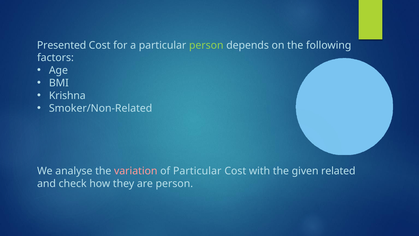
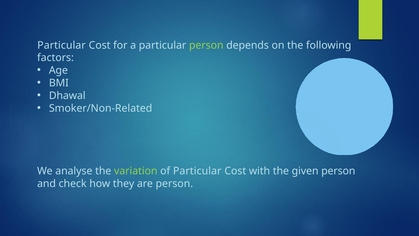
Presented: Presented -> Particular (62, 45)
Krishna: Krishna -> Dhawal (67, 95)
variation colour: pink -> light green (136, 171)
given related: related -> person (338, 171)
